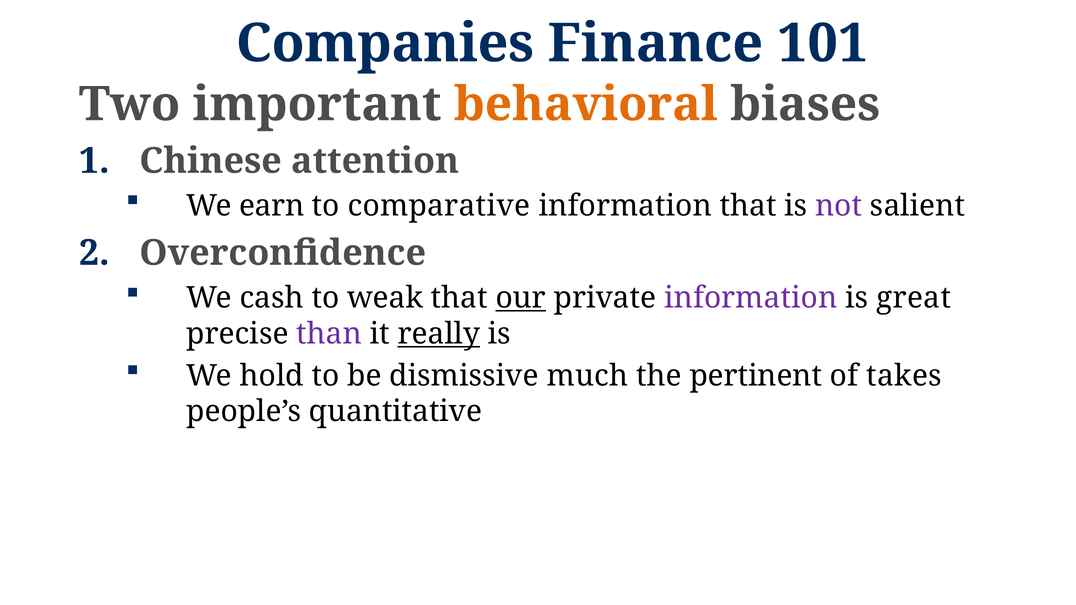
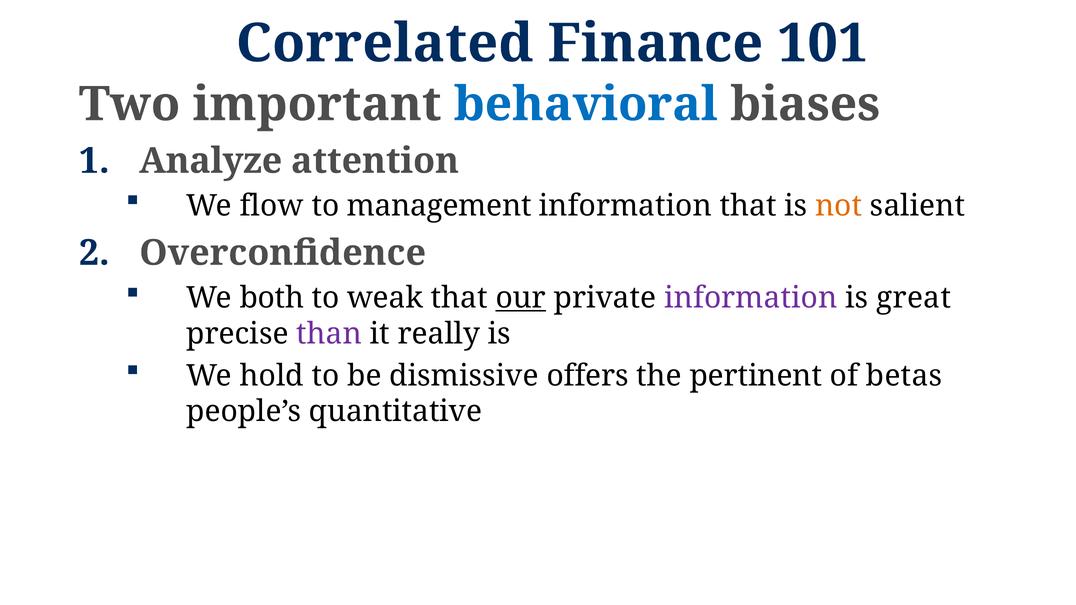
Companies: Companies -> Correlated (385, 44)
behavioral colour: orange -> blue (586, 104)
Chinese: Chinese -> Analyze (211, 161)
earn: earn -> flow (272, 206)
comparative: comparative -> management (439, 206)
not colour: purple -> orange (839, 206)
cash: cash -> both (272, 298)
really underline: present -> none (439, 334)
much: much -> offers (588, 376)
takes: takes -> betas (904, 376)
